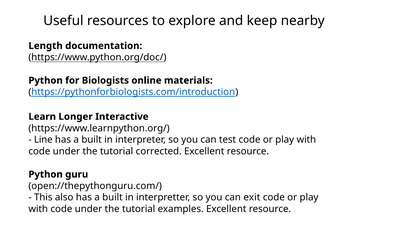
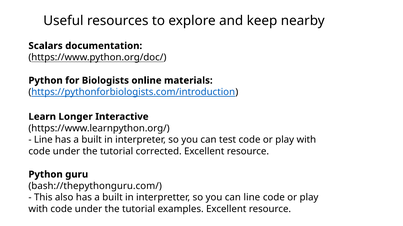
Length: Length -> Scalars (46, 46)
open://thepythonguru.com/: open://thepythonguru.com/ -> bash://thepythonguru.com/ (95, 186)
can exit: exit -> line (252, 198)
